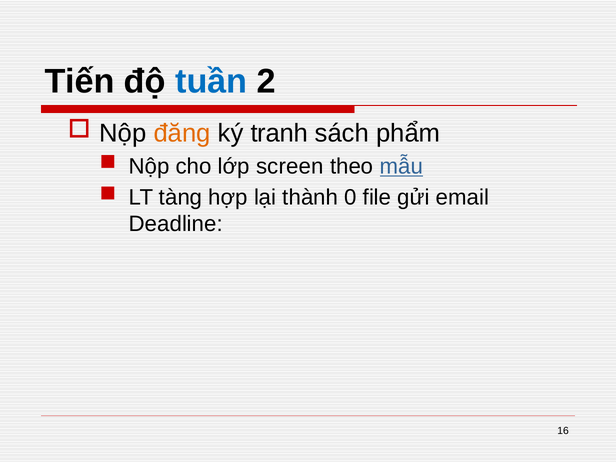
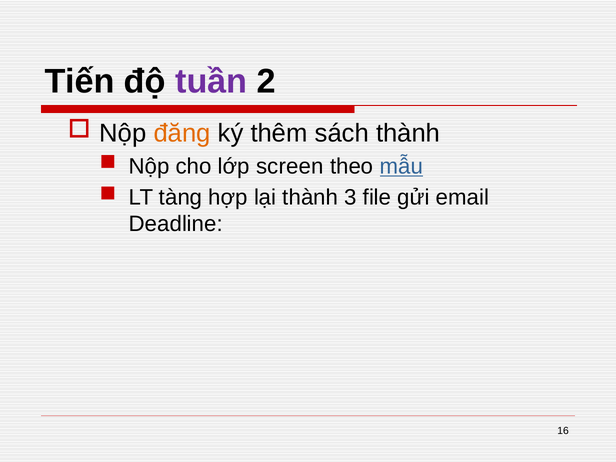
tuần colour: blue -> purple (211, 81)
tranh: tranh -> thêm (279, 133)
sách phẩm: phẩm -> thành (408, 133)
0: 0 -> 3 (350, 197)
